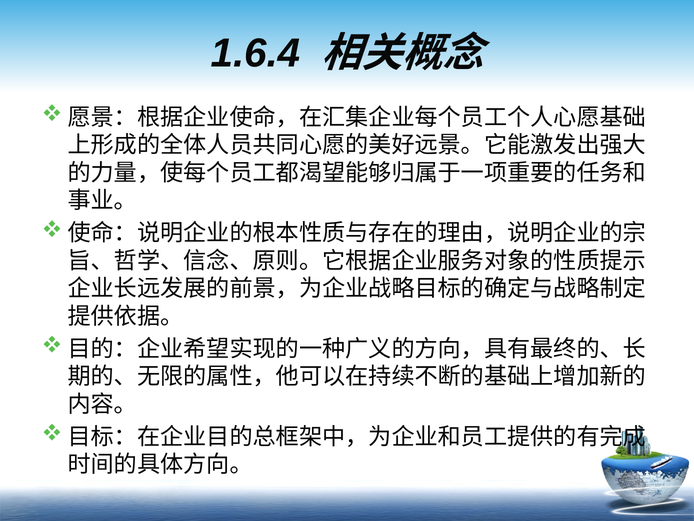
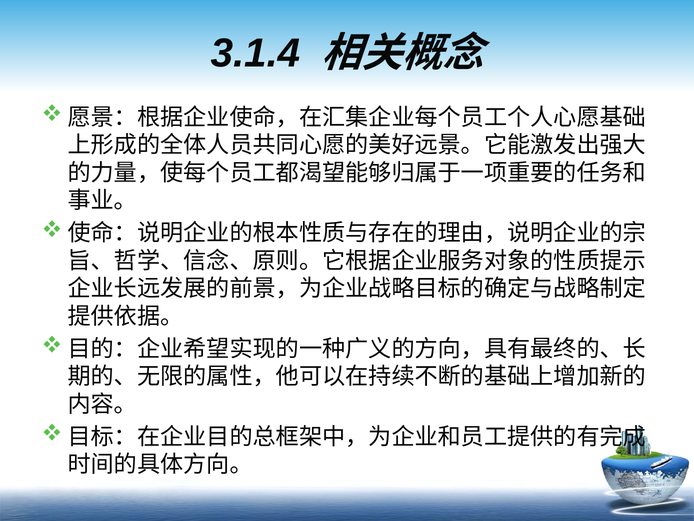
1.6.4: 1.6.4 -> 3.1.4 (256, 53)
